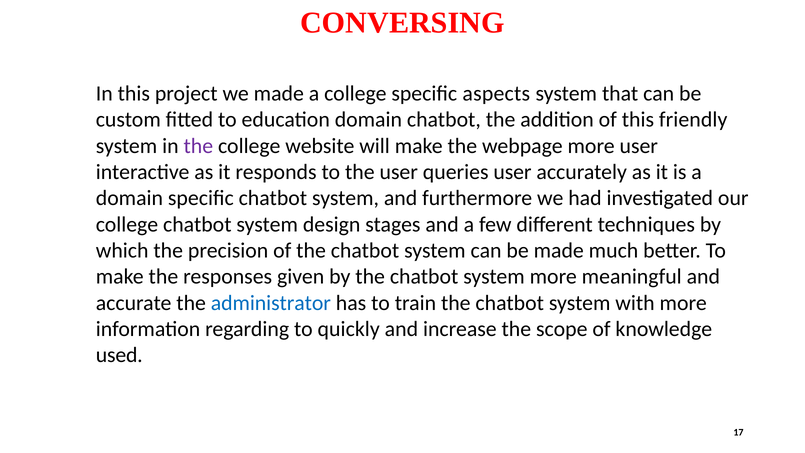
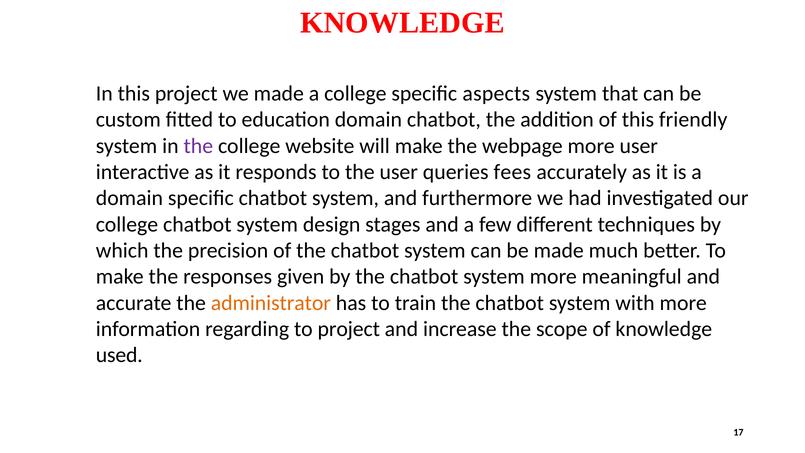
CONVERSING: CONVERSING -> KNOWLEDGE (402, 23)
queries user: user -> fees (512, 172)
administrator colour: blue -> orange (271, 303)
to quickly: quickly -> project (349, 329)
